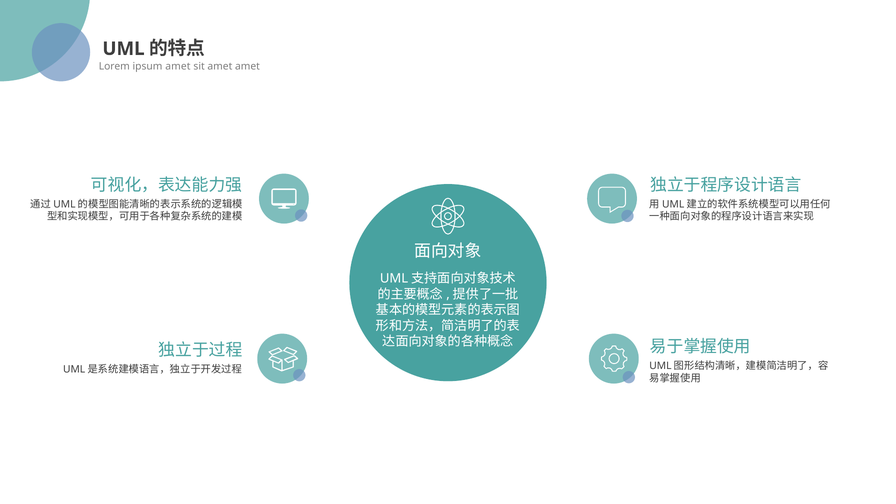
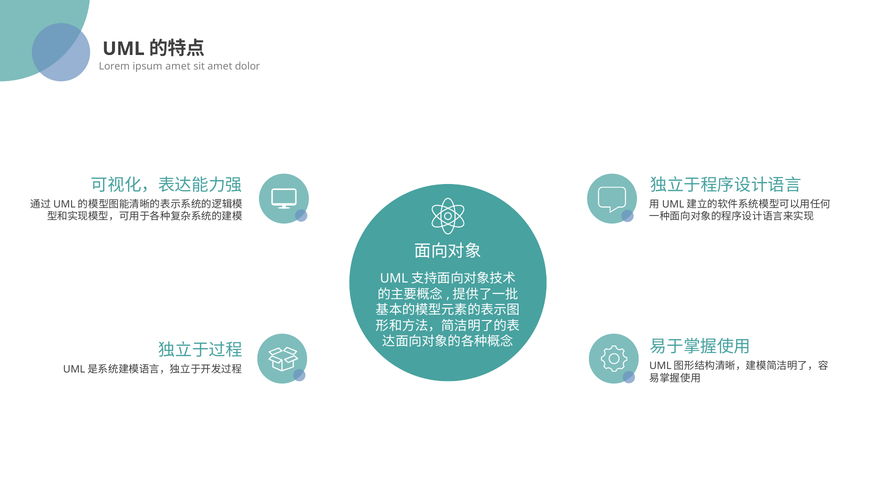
amet amet: amet -> dolor (248, 66)
